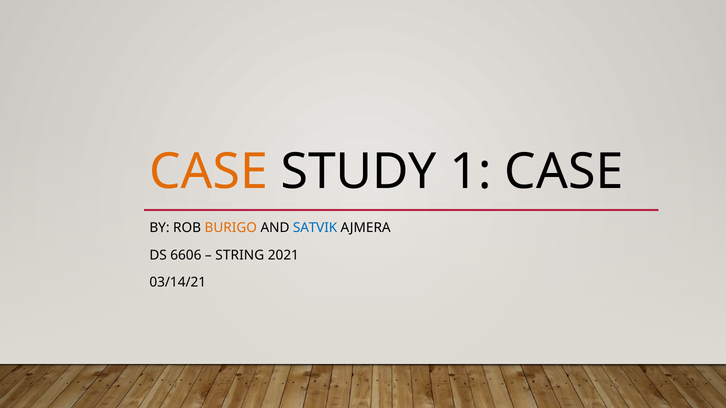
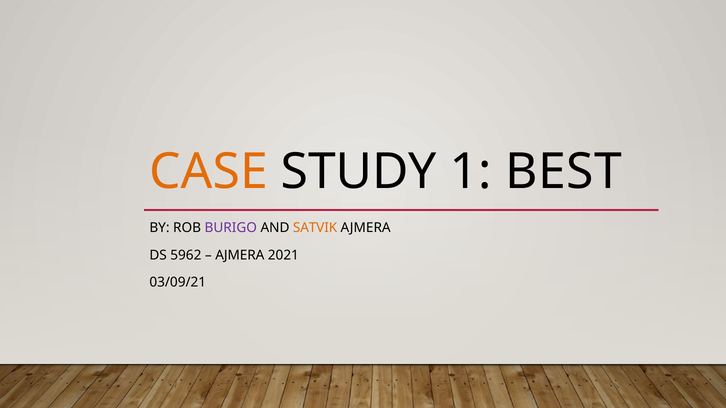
1 CASE: CASE -> BEST (564, 172)
BURIGO colour: orange -> purple (231, 228)
SATVIK colour: blue -> orange (315, 228)
6606: 6606 -> 5962 (186, 255)
STRING: STRING -> AJMERA (240, 255)
03/14/21: 03/14/21 -> 03/09/21 (178, 282)
